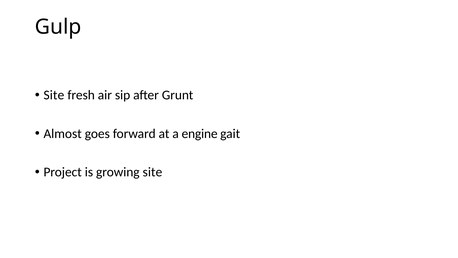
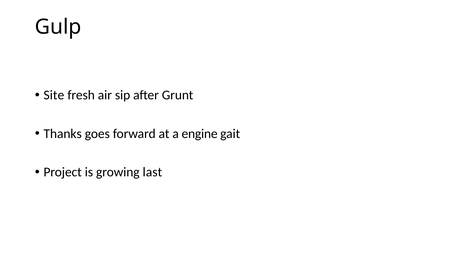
Almost: Almost -> Thanks (63, 133)
growing site: site -> last (152, 172)
